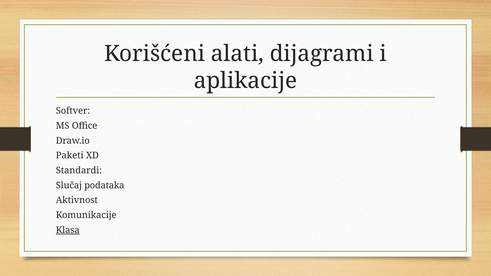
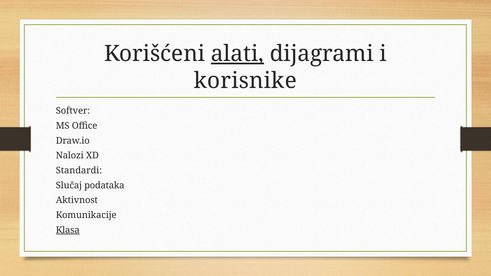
alati underline: none -> present (237, 54)
aplikacije: aplikacije -> korisnike (245, 81)
Paketi: Paketi -> Nalozi (70, 156)
